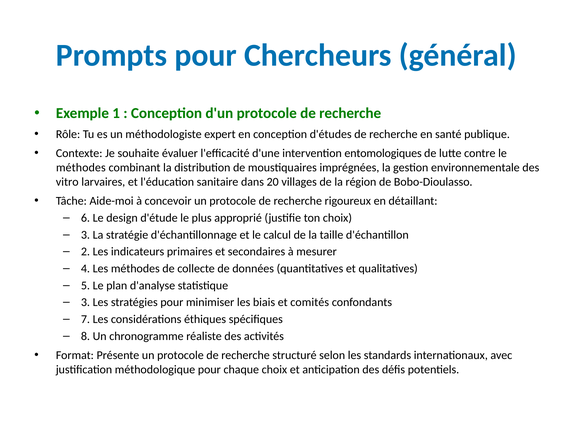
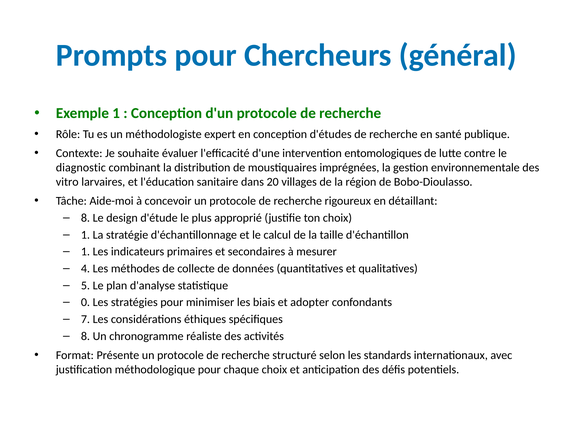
méthodes: méthodes -> diagnostic (81, 167)
6: 6 -> 8 (85, 218)
3: 3 -> 1 (85, 235)
2: 2 -> 1 (85, 252)
3: 3 -> 0 (85, 302)
comités: comités -> adopter (310, 302)
